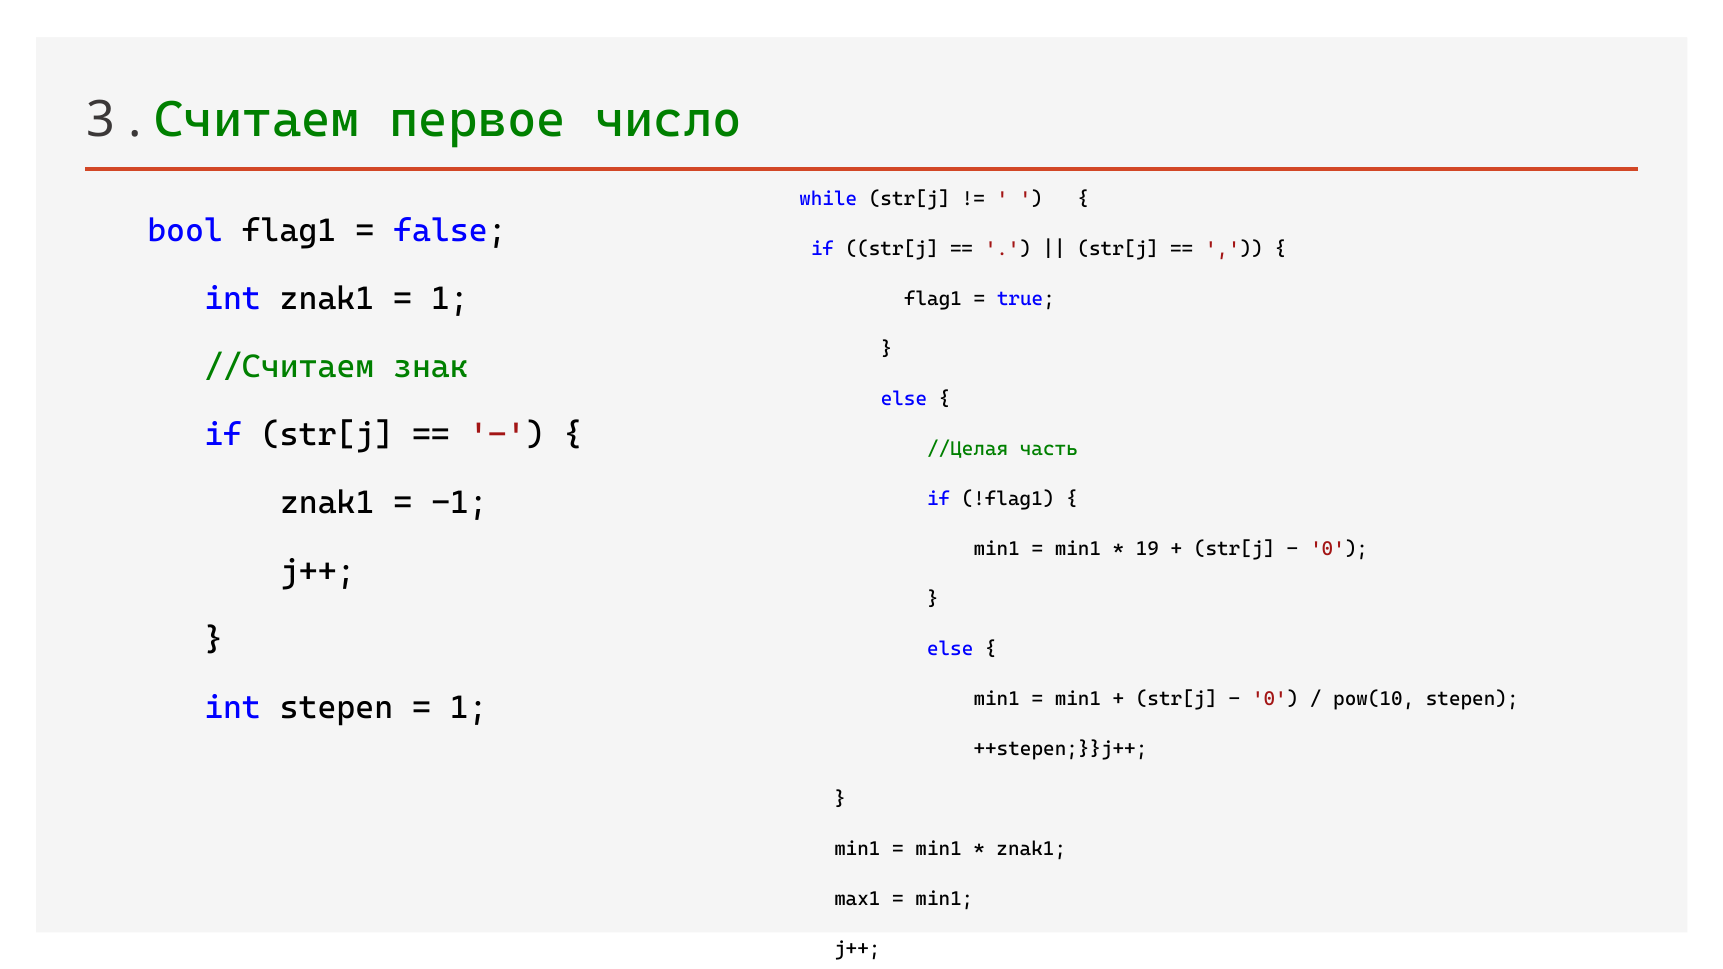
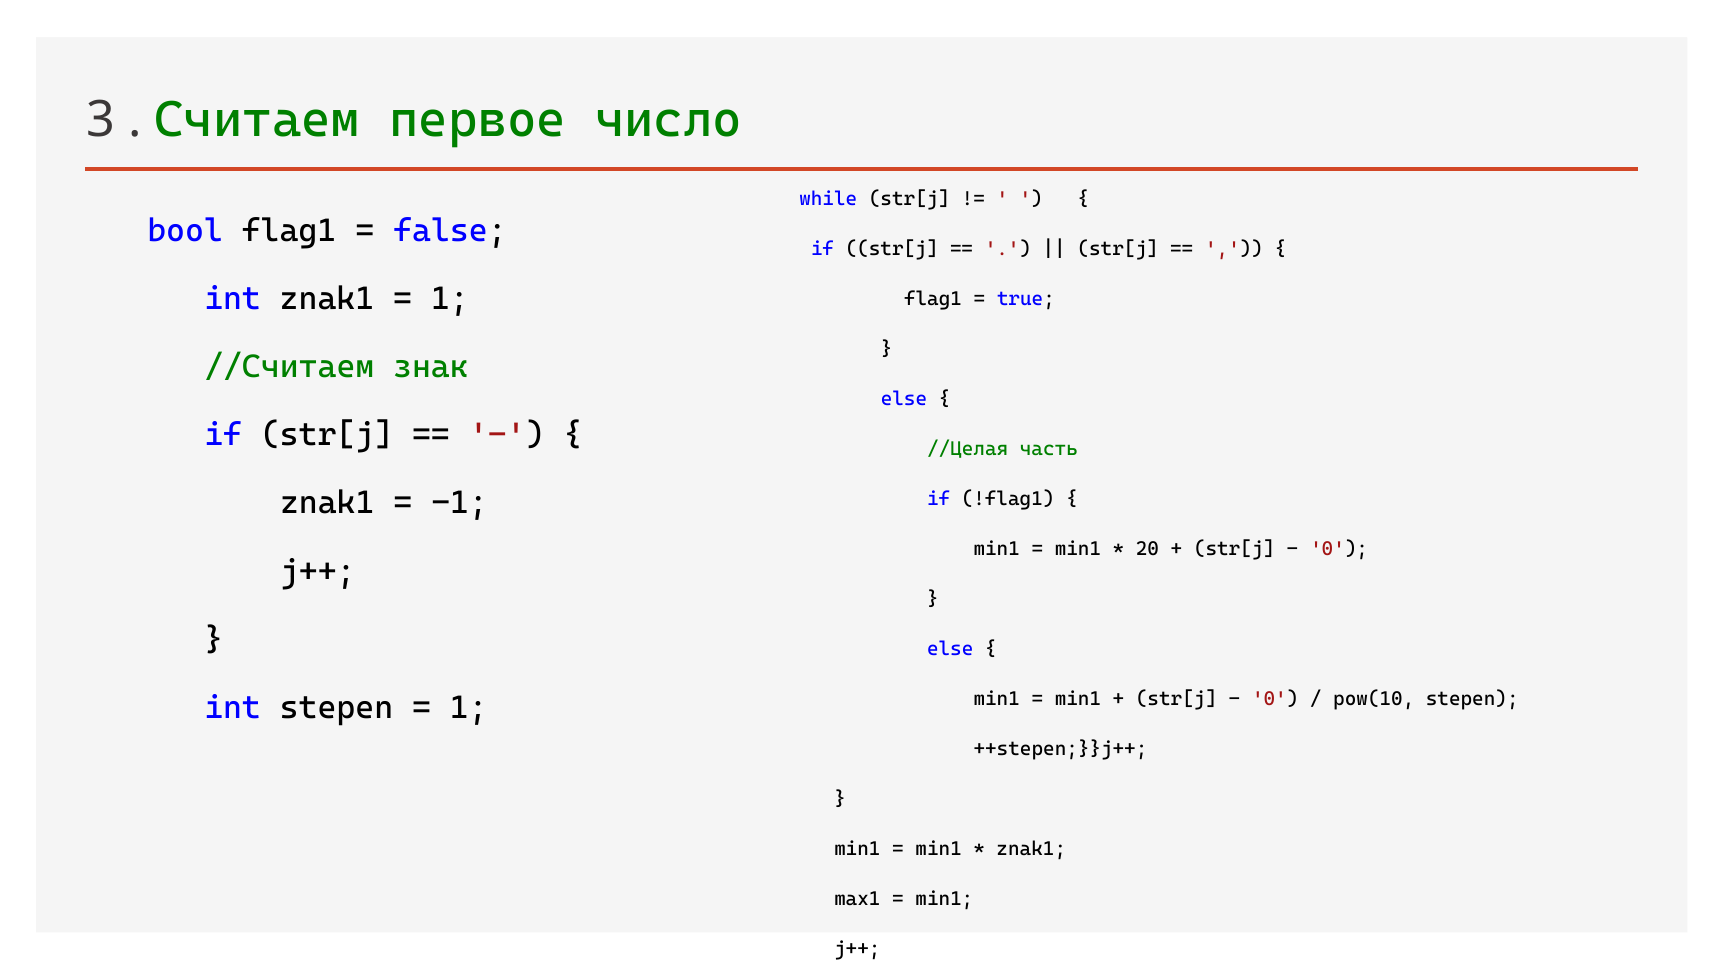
19: 19 -> 20 (1147, 549)
